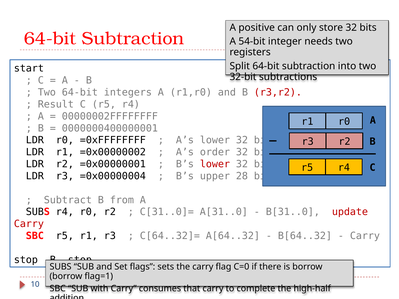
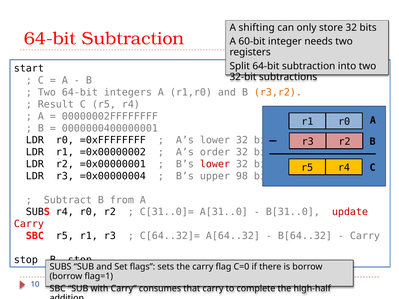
positive: positive -> shifting (257, 28)
54-bit: 54-bit -> 60-bit (252, 41)
r3,r2 colour: red -> orange (278, 92)
28: 28 -> 98 (242, 176)
